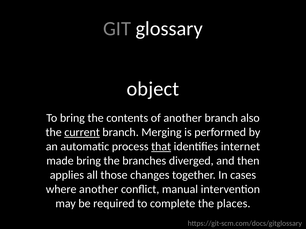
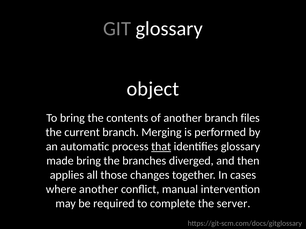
also: also -> files (250, 118)
current underline: present -> none (82, 132)
identifies internet: internet -> glossary (240, 147)
places: places -> server (234, 204)
